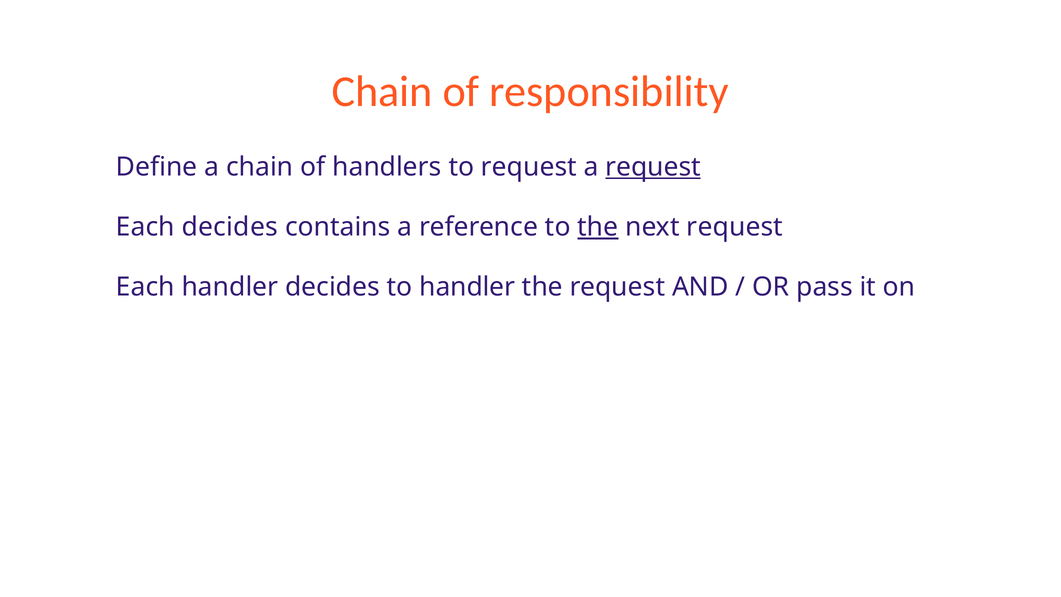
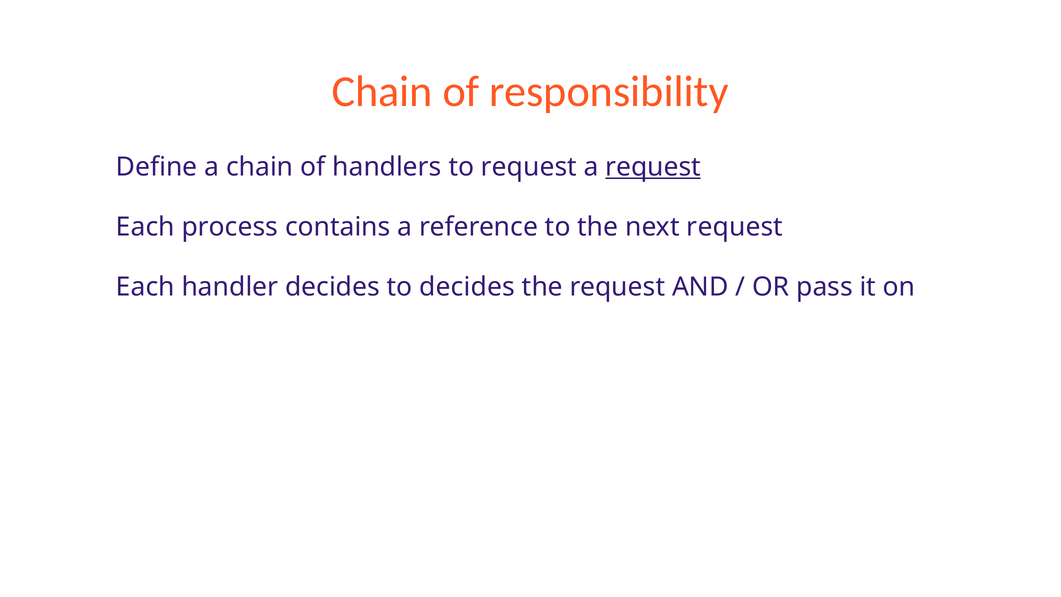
Each decides: decides -> process (230, 227)
the underline: present -> none (598, 227)
to handler: handler -> decides (467, 287)
